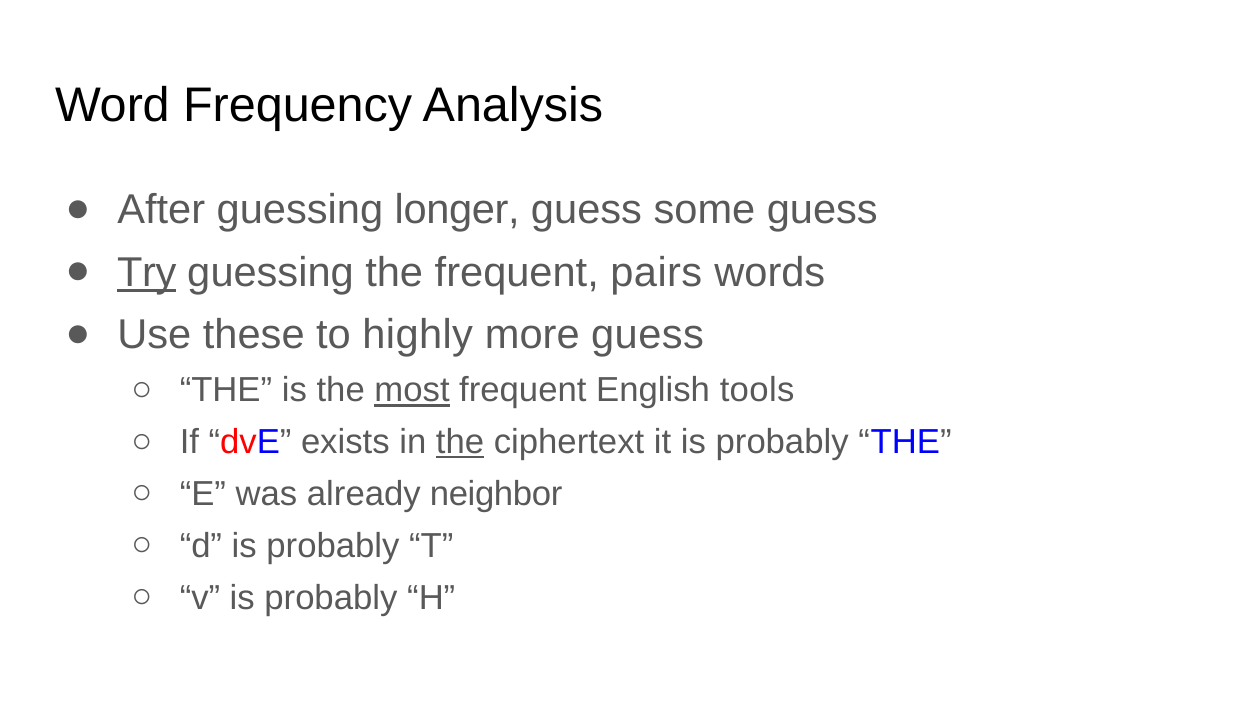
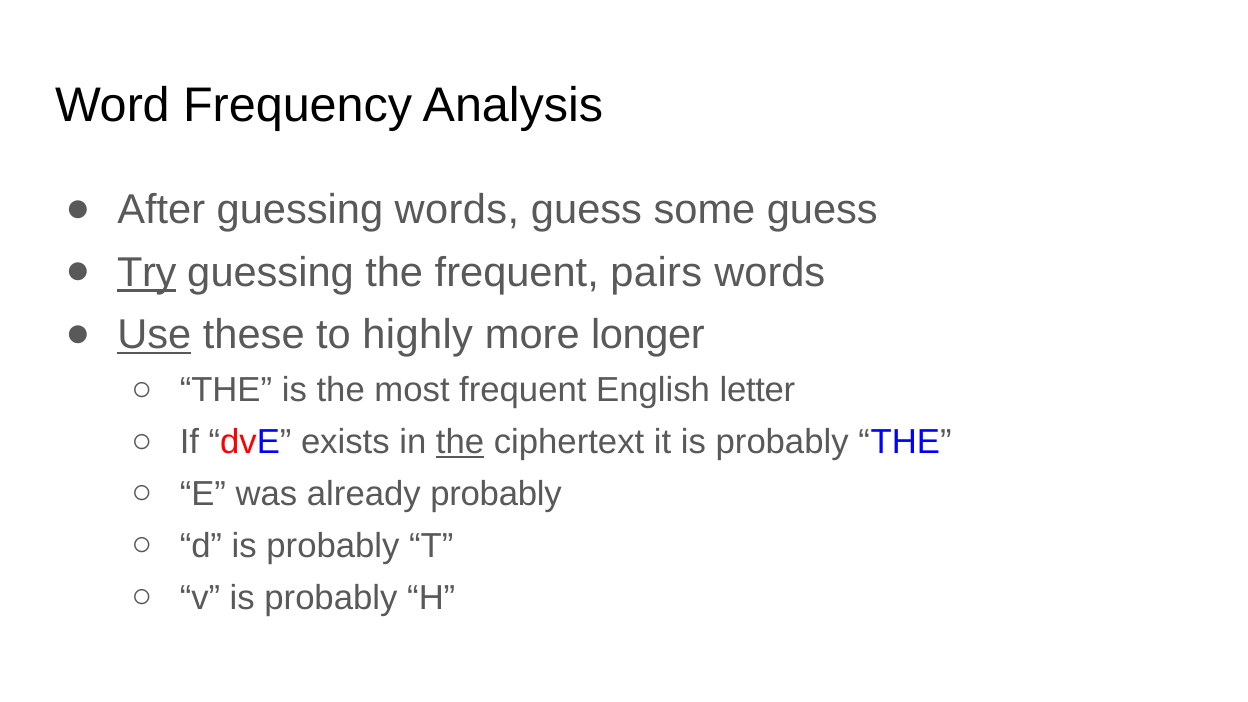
guessing longer: longer -> words (457, 210)
Use underline: none -> present (154, 335)
more guess: guess -> longer (648, 335)
most underline: present -> none (412, 391)
tools: tools -> letter (757, 391)
already neighbor: neighbor -> probably (496, 495)
